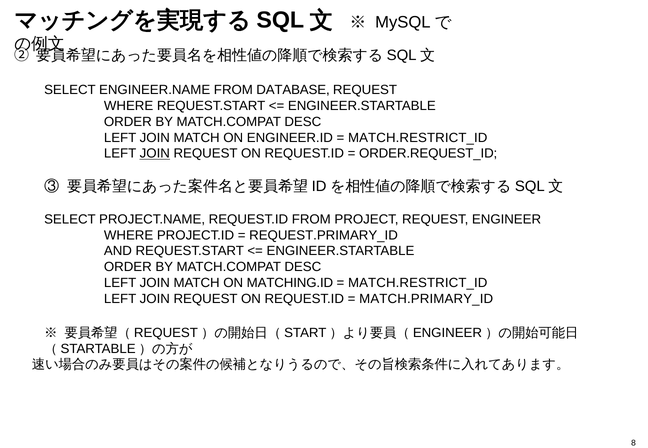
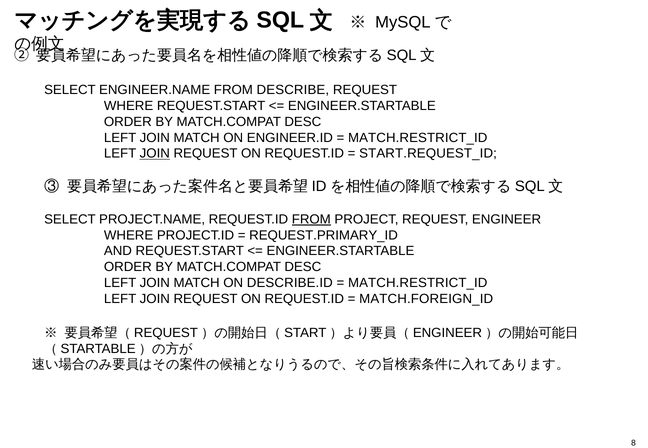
DATABASE: DATABASE -> DESCRIBE (293, 90)
ORDER.REQUEST_ID: ORDER.REQUEST_ID -> START.REQUEST_ID (428, 154)
FROM underline: none -> present (311, 220)
MATCHING.ID: MATCHING.ID -> DESCRIBE.ID (290, 283)
MATCH.PRIMARY_ID: MATCH.PRIMARY_ID -> MATCH.FOREIGN_ID (426, 299)
